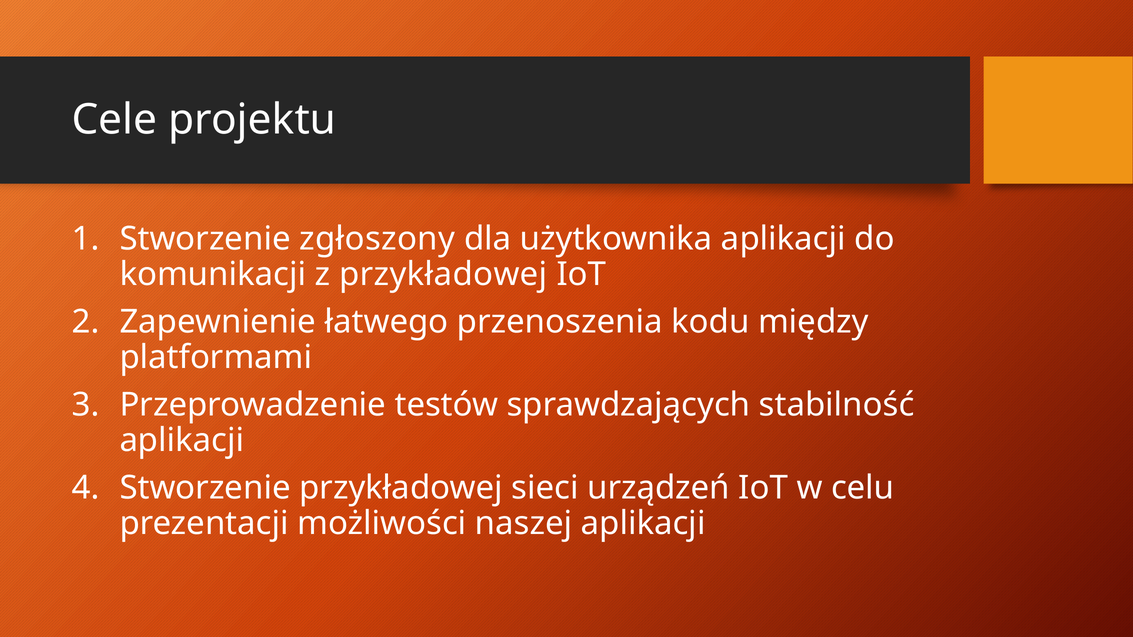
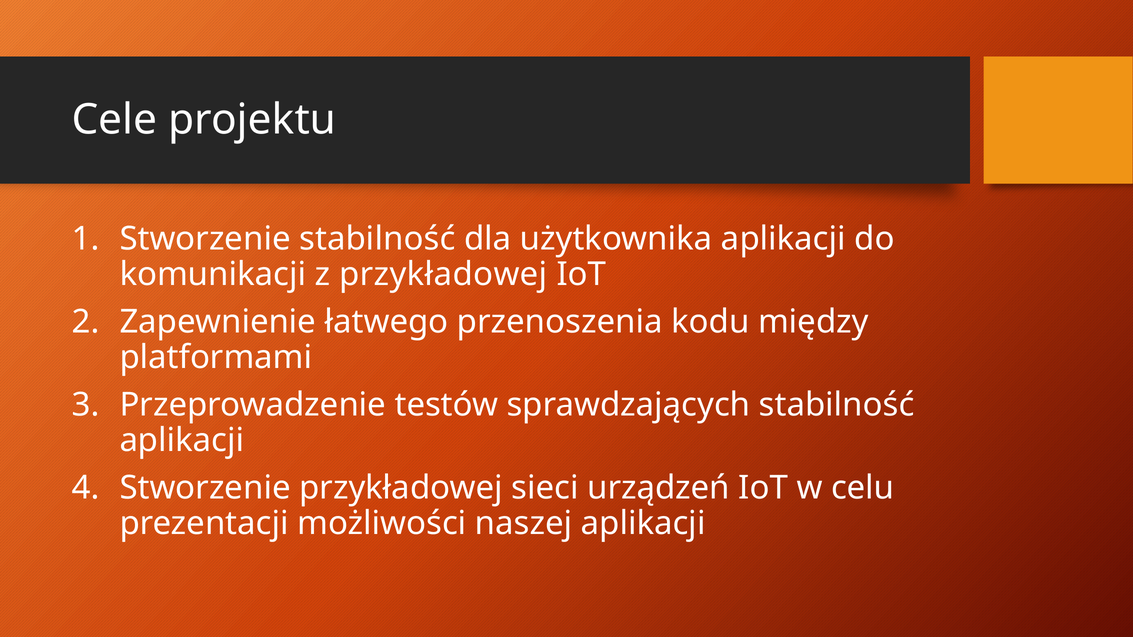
Stworzenie zgłoszony: zgłoszony -> stabilność (377, 239)
